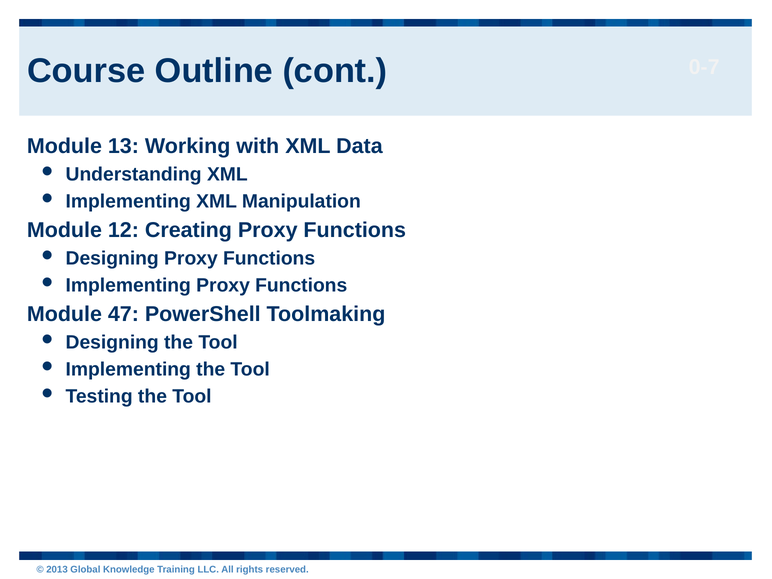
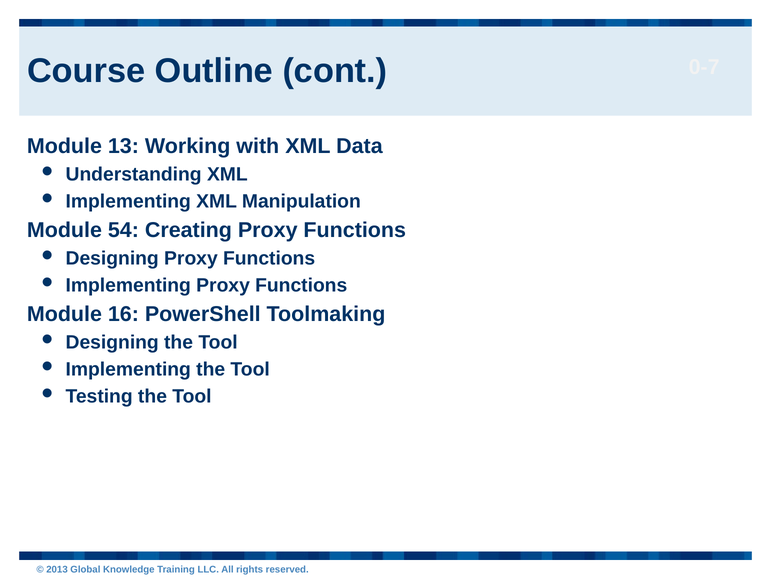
12: 12 -> 54 (123, 230)
47: 47 -> 16 (123, 314)
